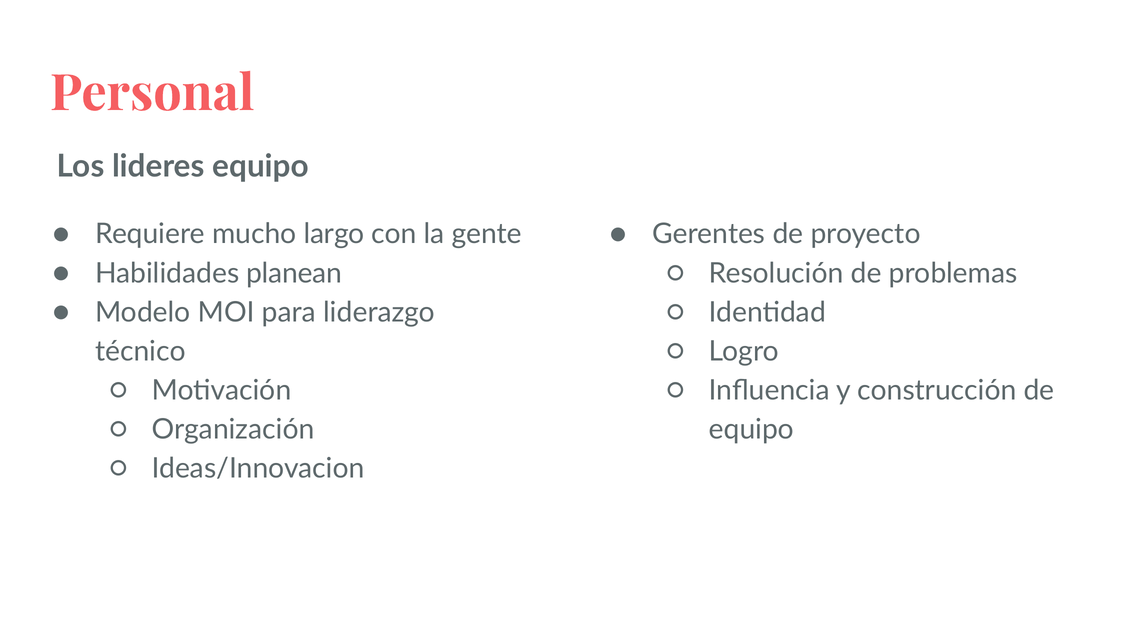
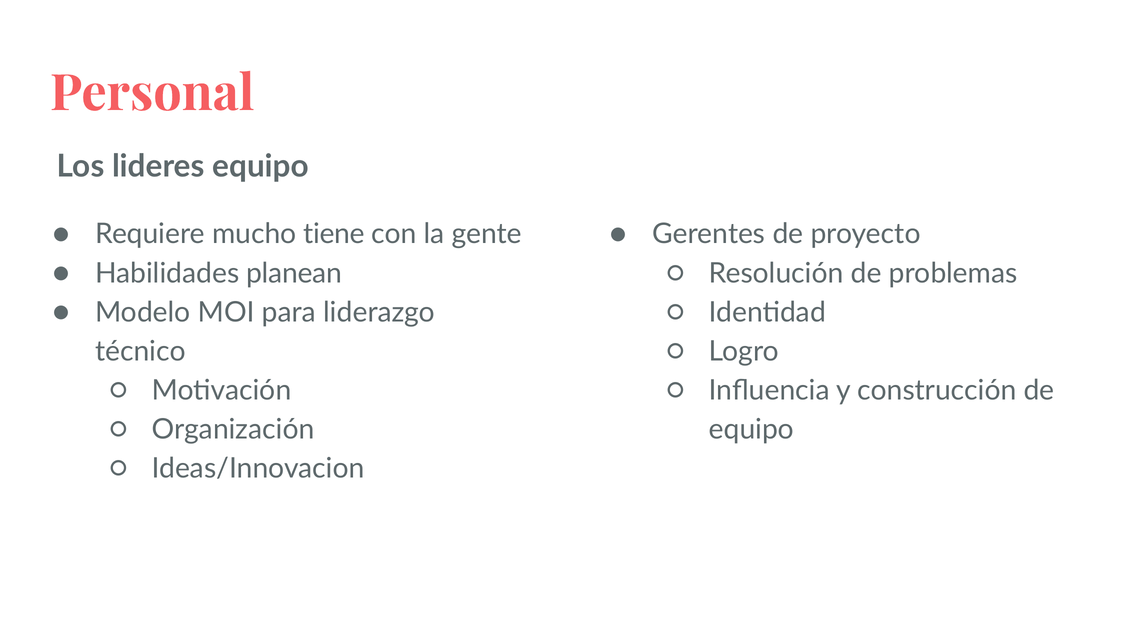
largo: largo -> tiene (334, 234)
